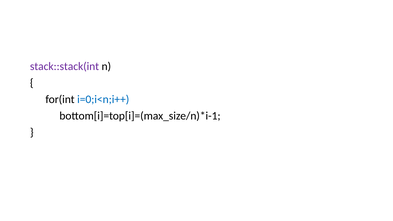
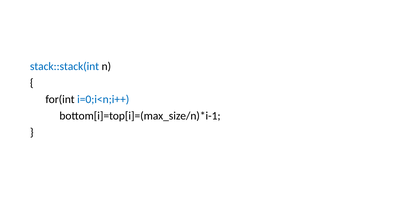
stack::stack(int colour: purple -> blue (65, 66)
